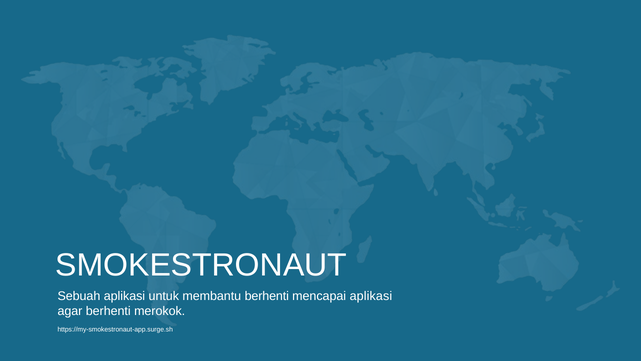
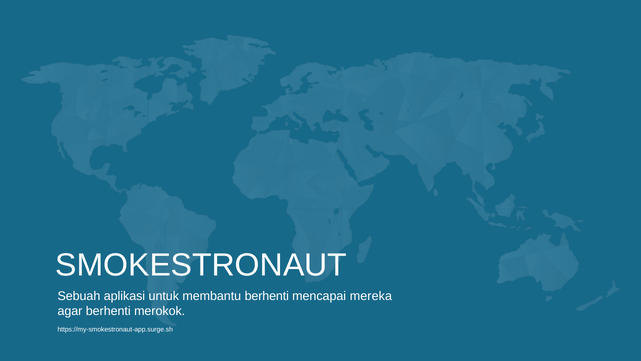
mencapai aplikasi: aplikasi -> mereka (371, 296)
